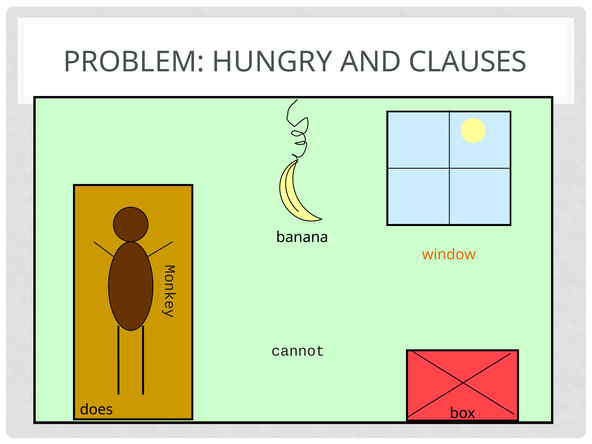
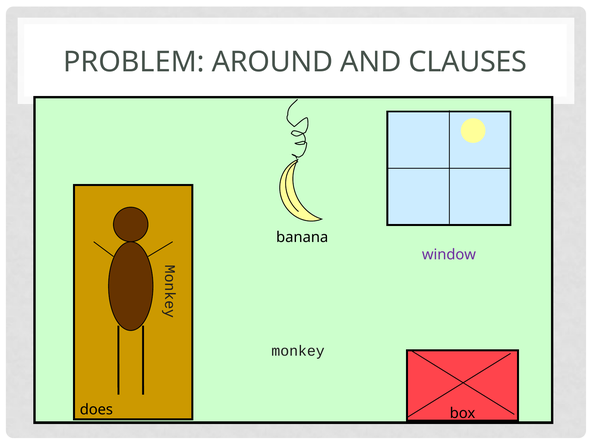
HUNGRY: HUNGRY -> AROUND (272, 62)
window colour: orange -> purple (449, 255)
cannot: cannot -> monkey (298, 351)
